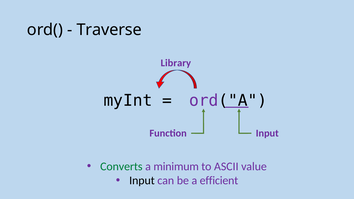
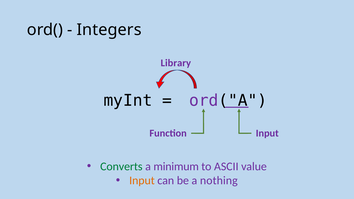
Traverse: Traverse -> Integers (109, 30)
Input colour: black -> orange (142, 181)
efficient: efficient -> nothing (219, 181)
